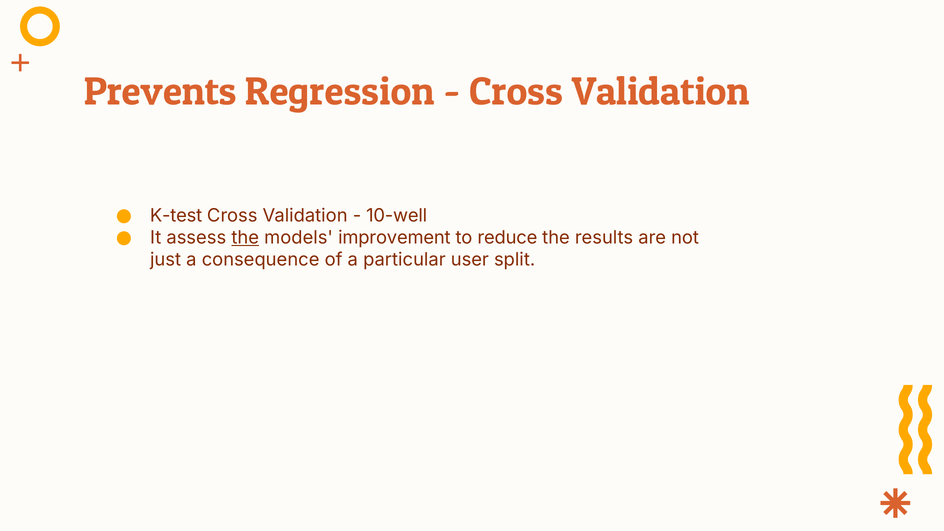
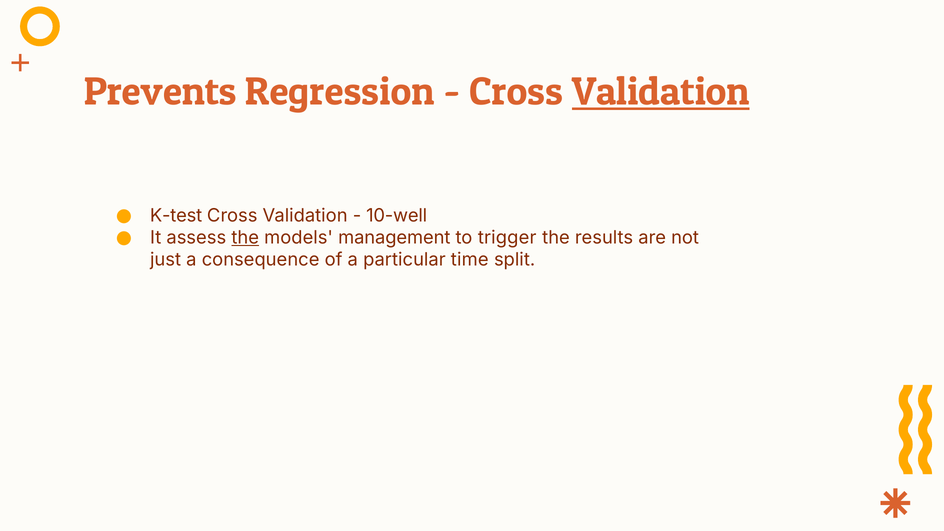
Validation underline: none -> present (661, 92)
improvement: improvement -> management (394, 238)
reduce: reduce -> trigger (507, 238)
user: user -> time (470, 260)
